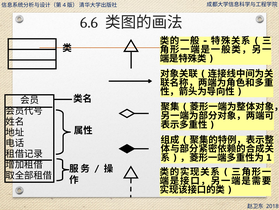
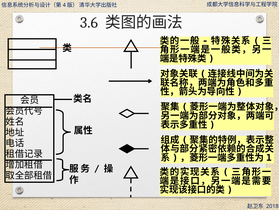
6.6: 6.6 -> 3.6 (89, 22)
